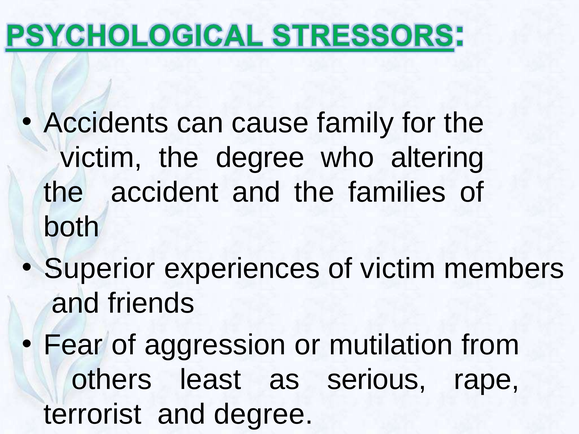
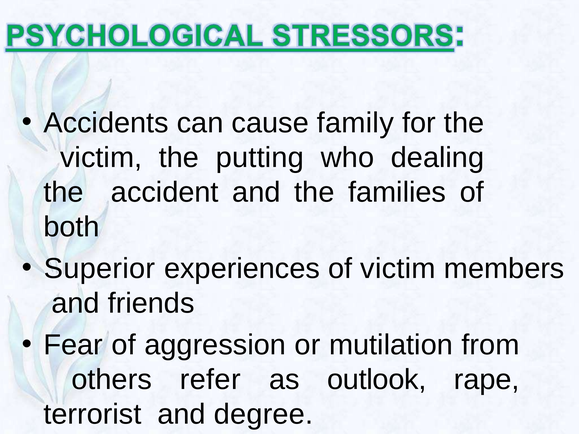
the degree: degree -> putting (260, 158)
altering: altering -> dealing (437, 158)
least: least -> refer (210, 380)
serious: serious -> outlook (377, 380)
